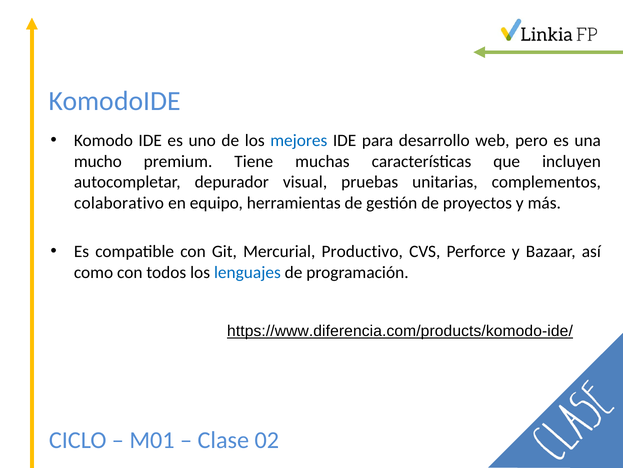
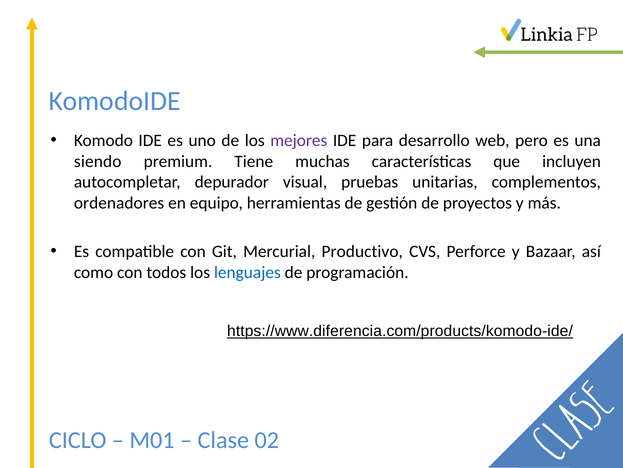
mejores colour: blue -> purple (299, 140)
mucho: mucho -> siendo (98, 161)
colaborativo: colaborativo -> ordenadores (119, 203)
